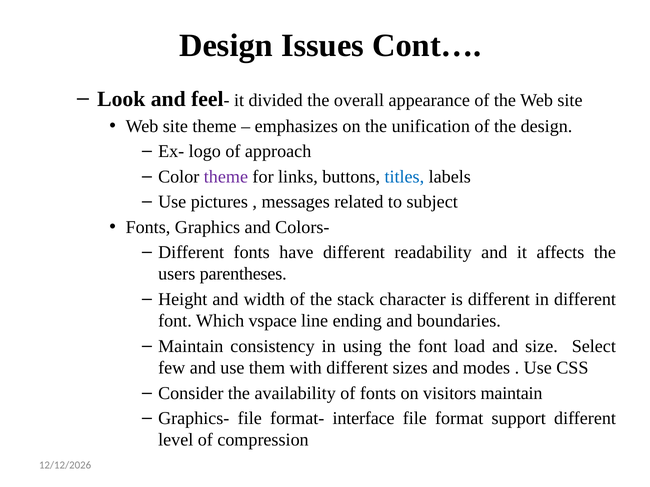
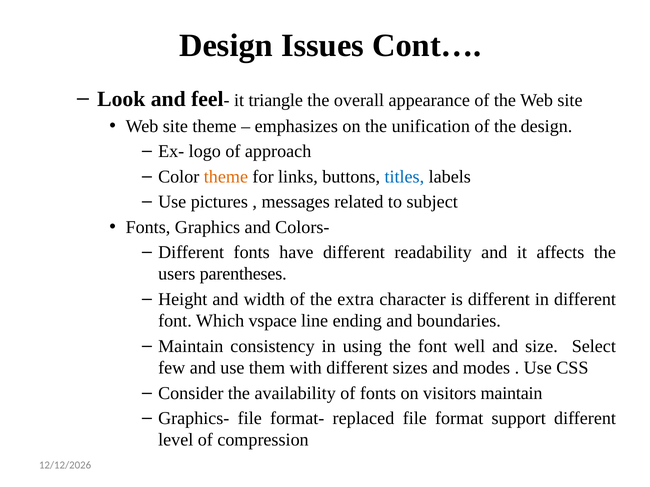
divided: divided -> triangle (276, 100)
theme colour: purple -> orange (226, 177)
stack: stack -> extra (356, 300)
load: load -> well (470, 347)
interface: interface -> replaced (363, 419)
